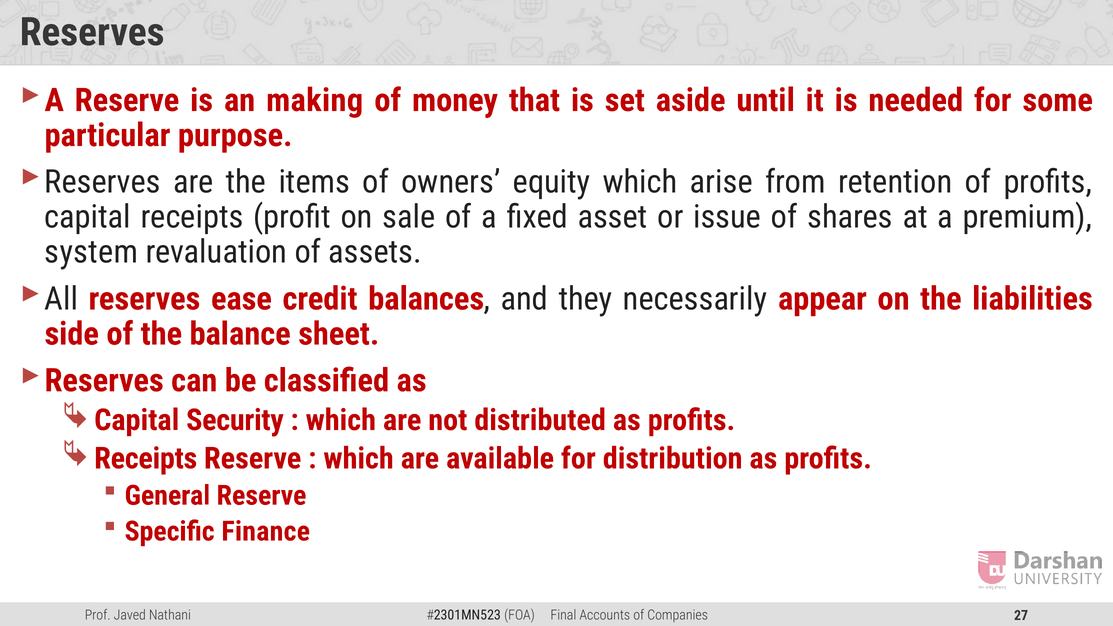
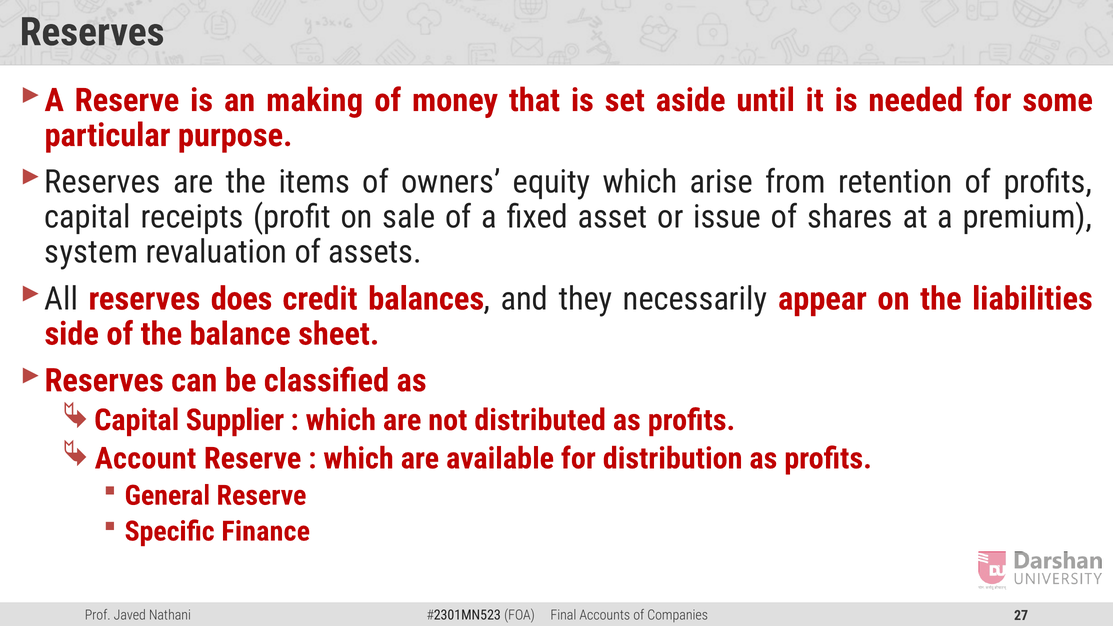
ease: ease -> does (242, 299)
Security: Security -> Supplier (235, 420)
Receipts: Receipts -> Account (145, 458)
